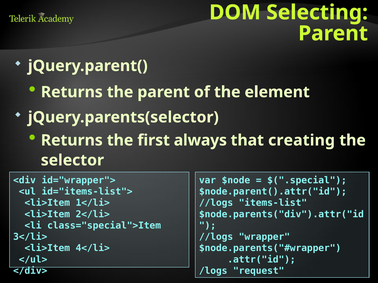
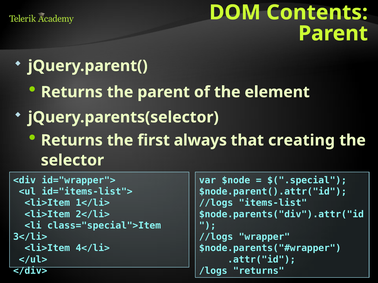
Selecting: Selecting -> Contents (317, 12)
/logs request: request -> returns (259, 271)
